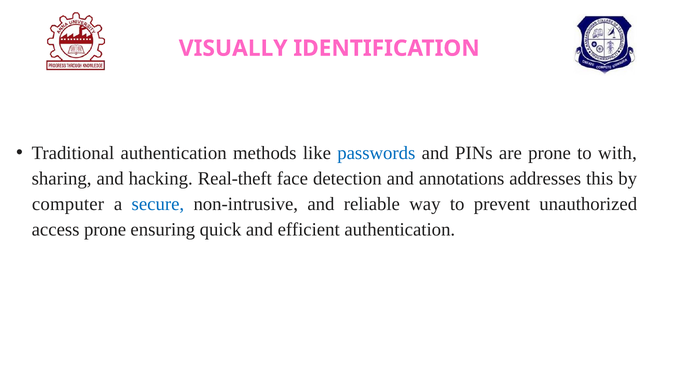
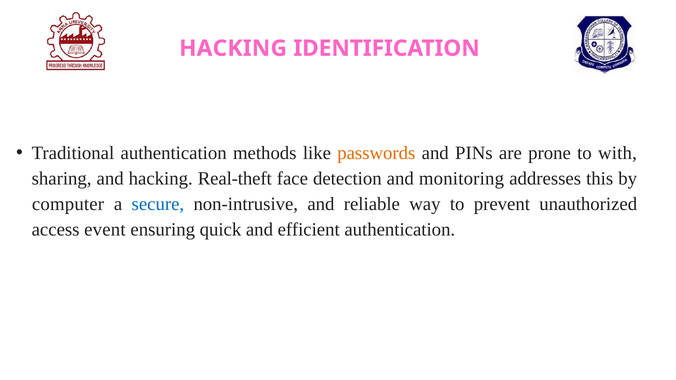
VISUALLY: VISUALLY -> HACKING (233, 48)
passwords colour: blue -> orange (376, 153)
annotations: annotations -> monitoring (461, 179)
access prone: prone -> event (105, 230)
